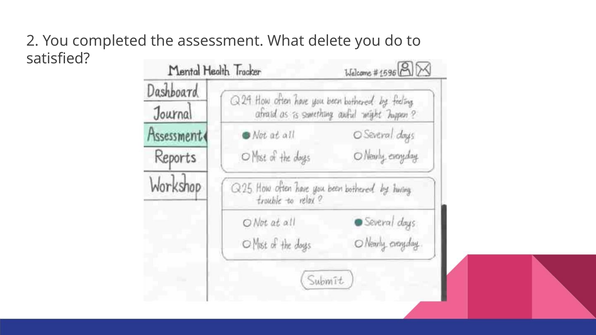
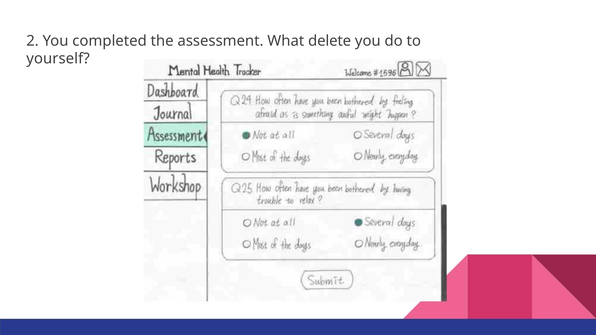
satisfied: satisfied -> yourself (58, 58)
